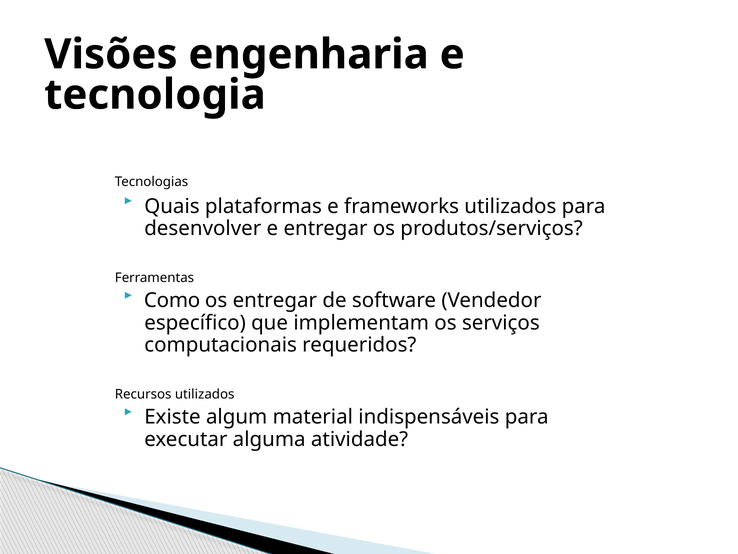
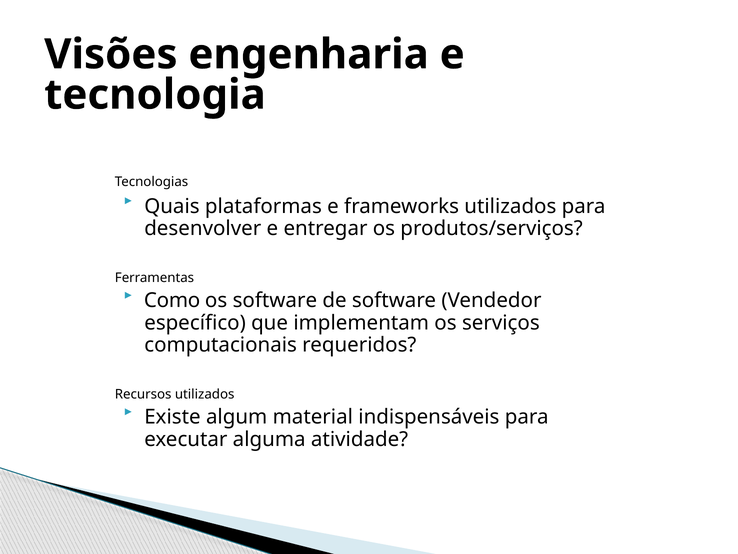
os entregar: entregar -> software (275, 300)
